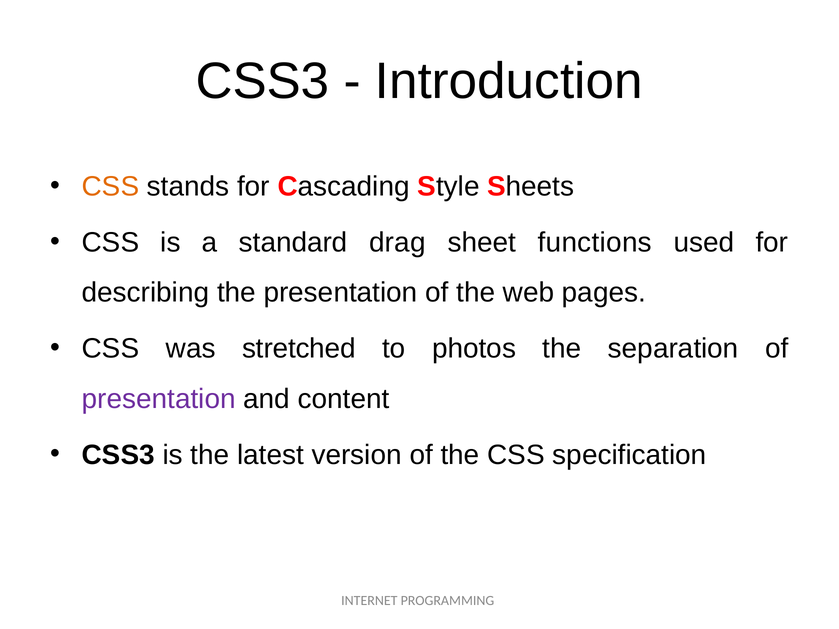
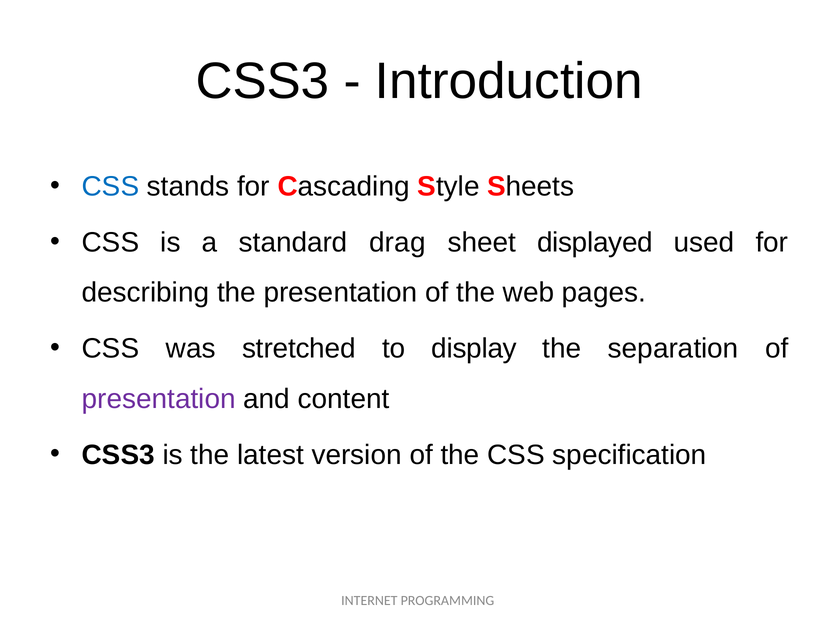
CSS colour: orange -> blue (111, 187)
functions: functions -> displayed (595, 242)
photos: photos -> display (474, 349)
